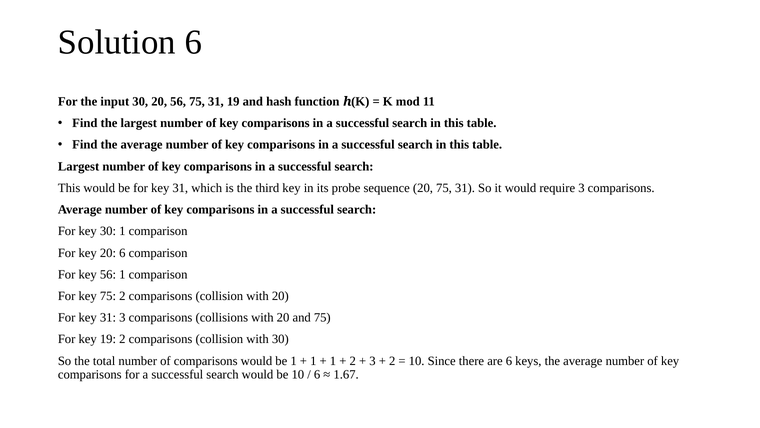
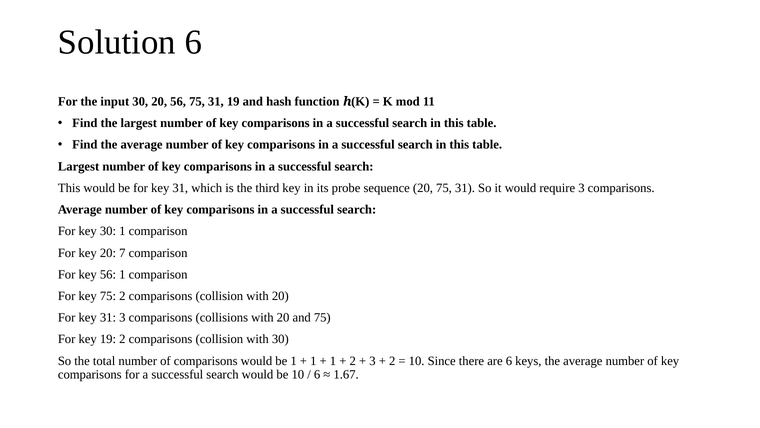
20 6: 6 -> 7 (122, 253)
